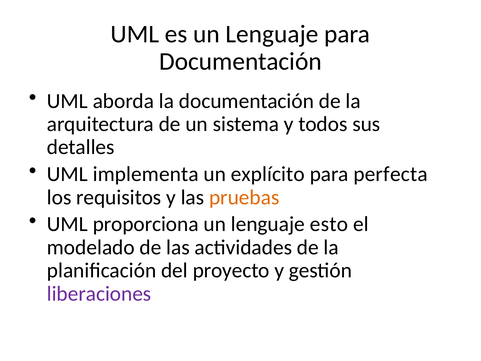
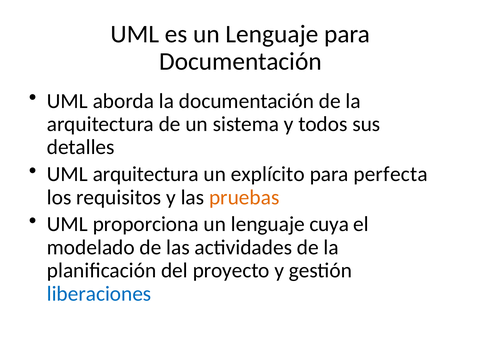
UML implementa: implementa -> arquitectura (146, 174)
esto: esto -> cuya (329, 224)
liberaciones colour: purple -> blue (99, 293)
